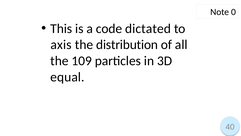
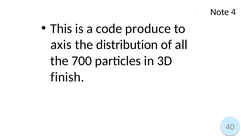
0: 0 -> 4 (233, 12)
dictated: dictated -> produce (148, 29)
109: 109 -> 700 (82, 61)
equal: equal -> finish (67, 77)
